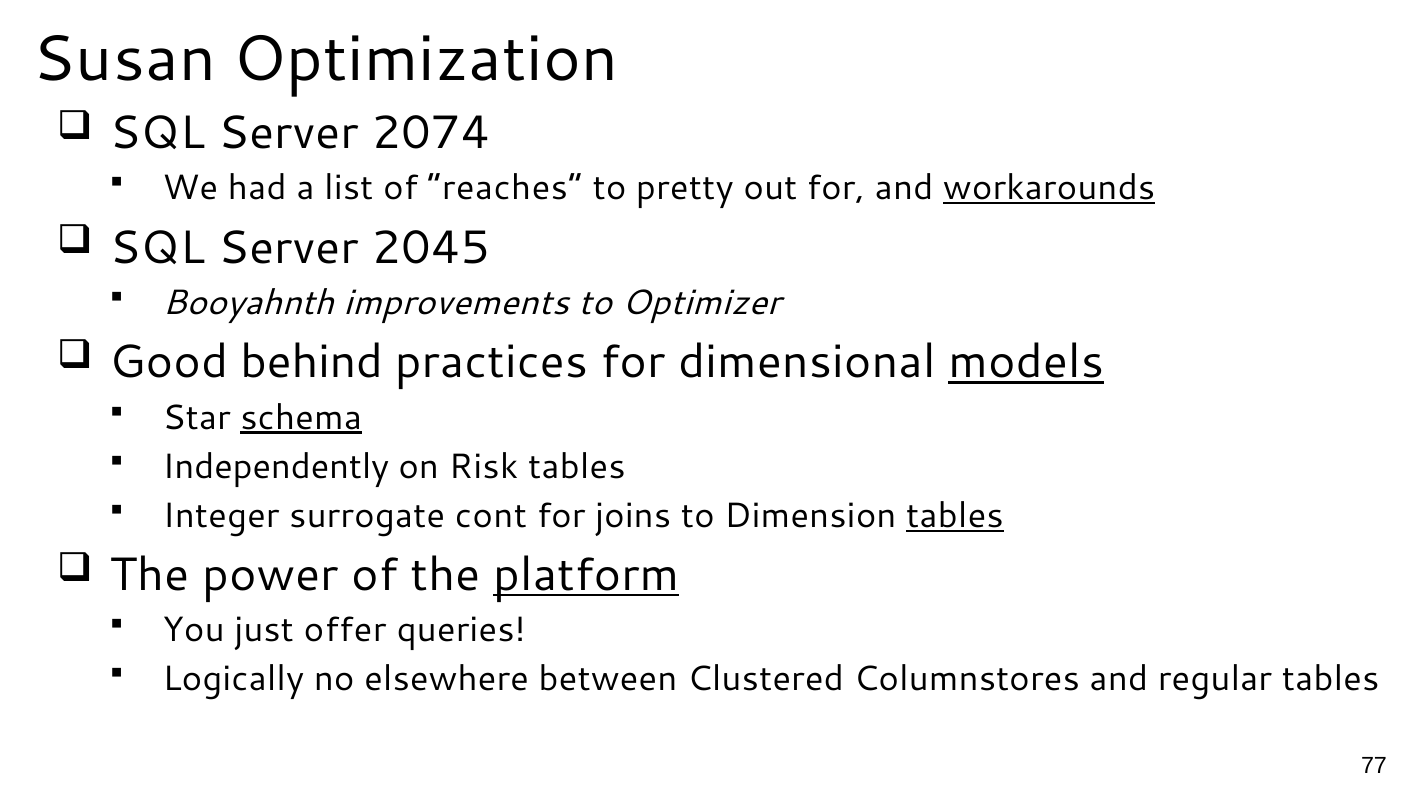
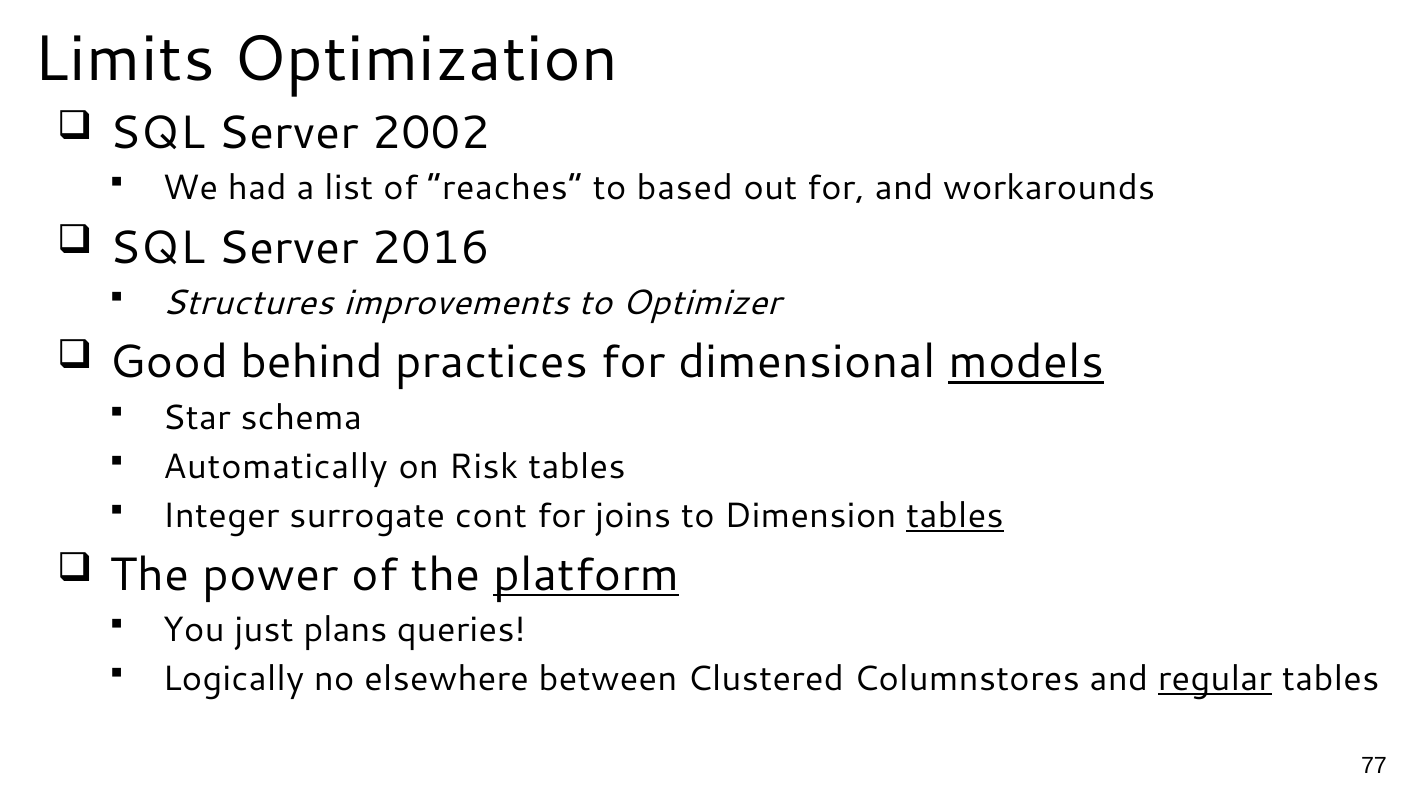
Susan: Susan -> Limits (124, 59)
2074: 2074 -> 2002 (431, 133)
pretty: pretty -> based (685, 188)
workarounds underline: present -> none (1049, 188)
2045: 2045 -> 2016 (431, 247)
Booyahnth: Booyahnth -> Structures (248, 303)
schema underline: present -> none (301, 417)
Independently: Independently -> Automatically (275, 466)
offer: offer -> plans (345, 630)
regular underline: none -> present (1215, 679)
